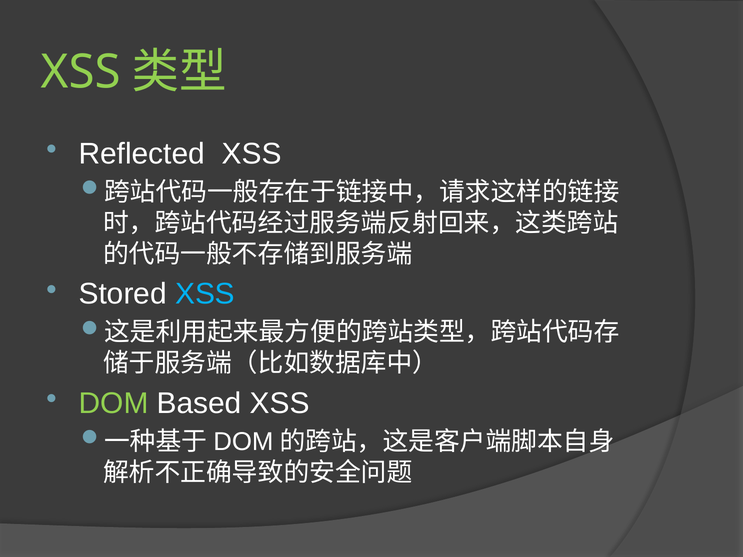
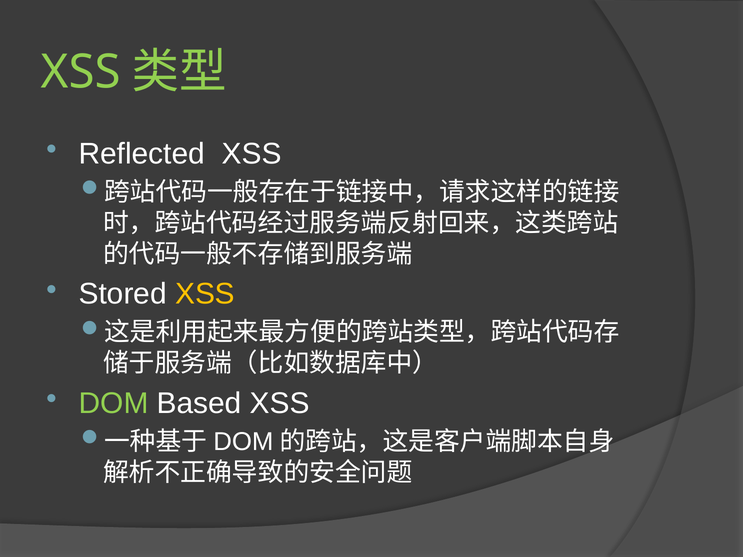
XSS colour: light blue -> yellow (205, 294)
